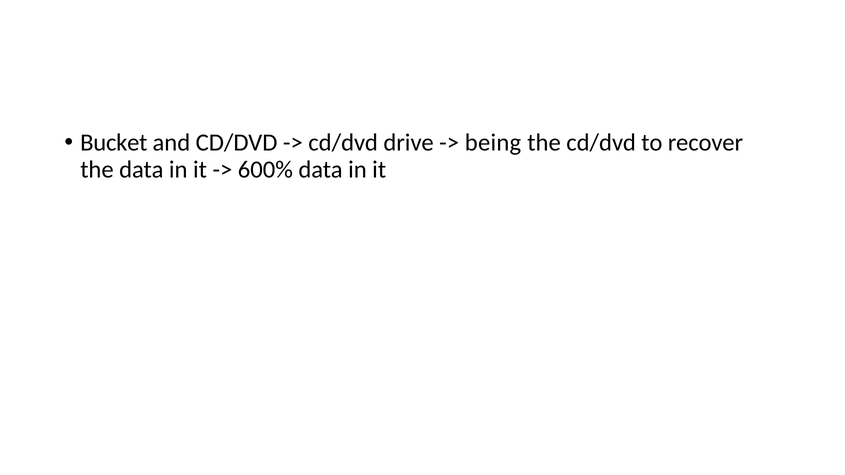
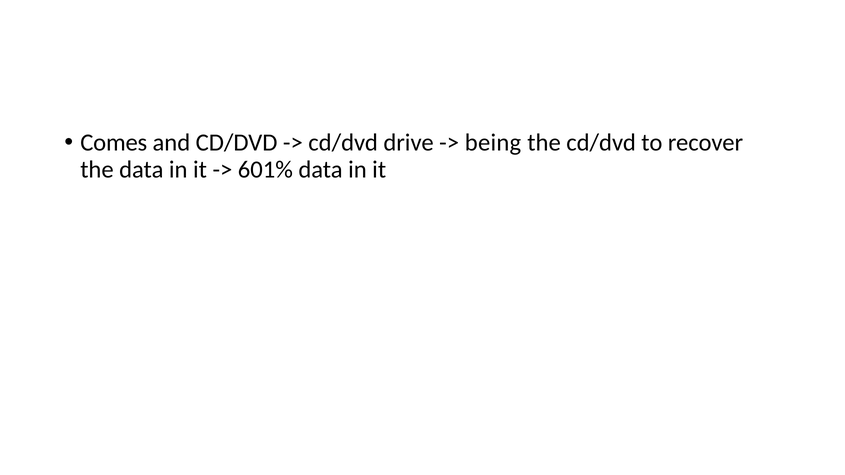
Bucket: Bucket -> Comes (114, 143)
600%: 600% -> 601% (265, 169)
